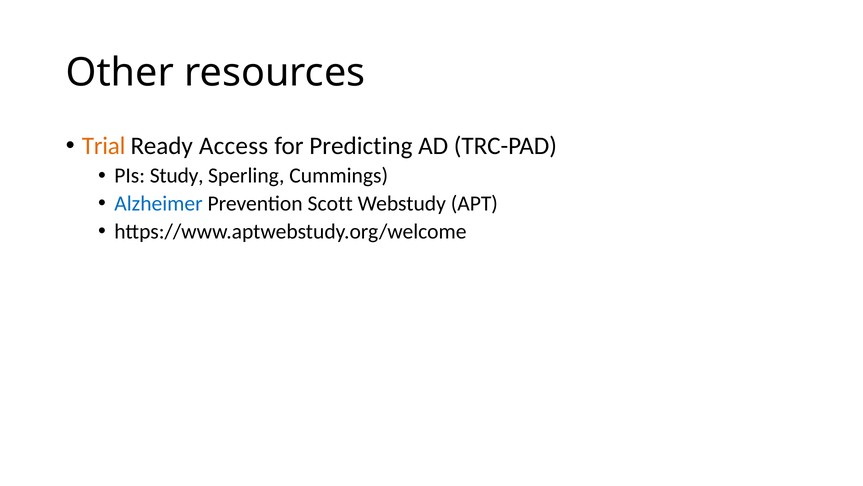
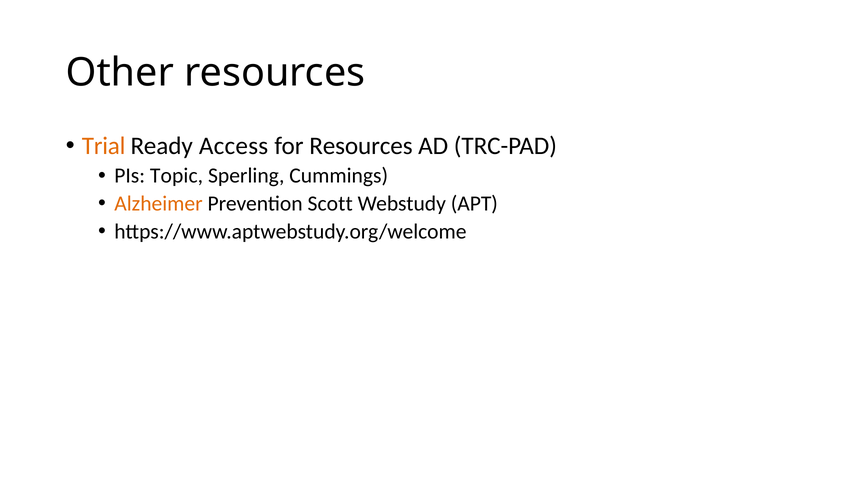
for Predicting: Predicting -> Resources (361, 146)
Study: Study -> Topic (177, 176)
Alzheimer colour: blue -> orange (159, 203)
